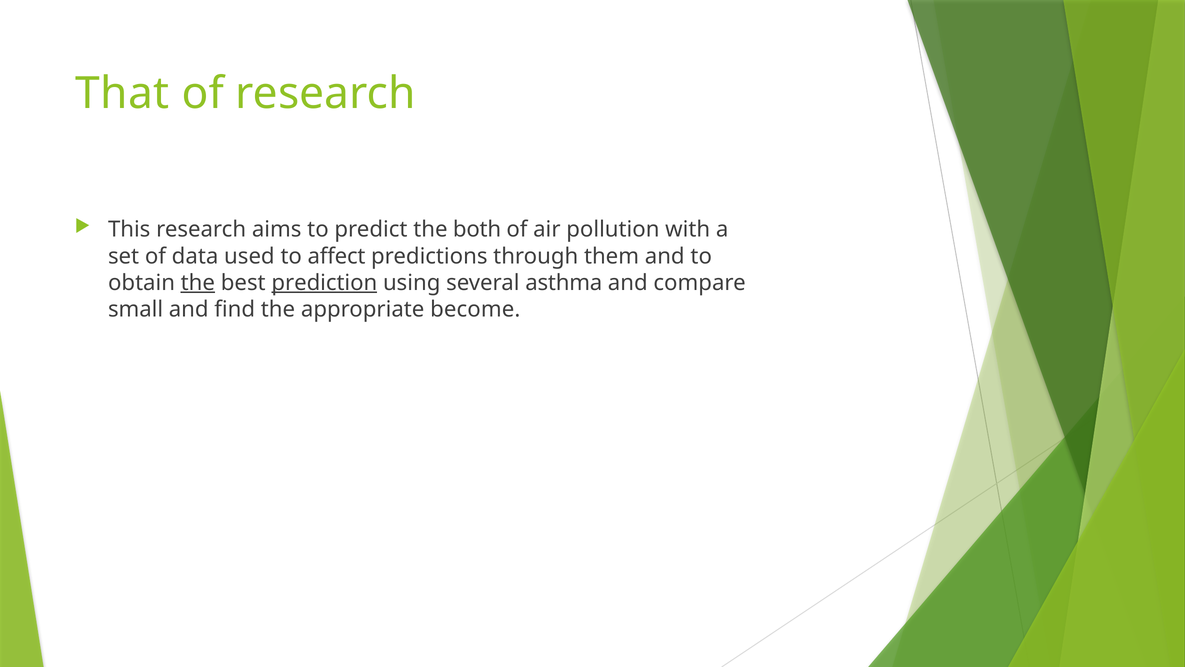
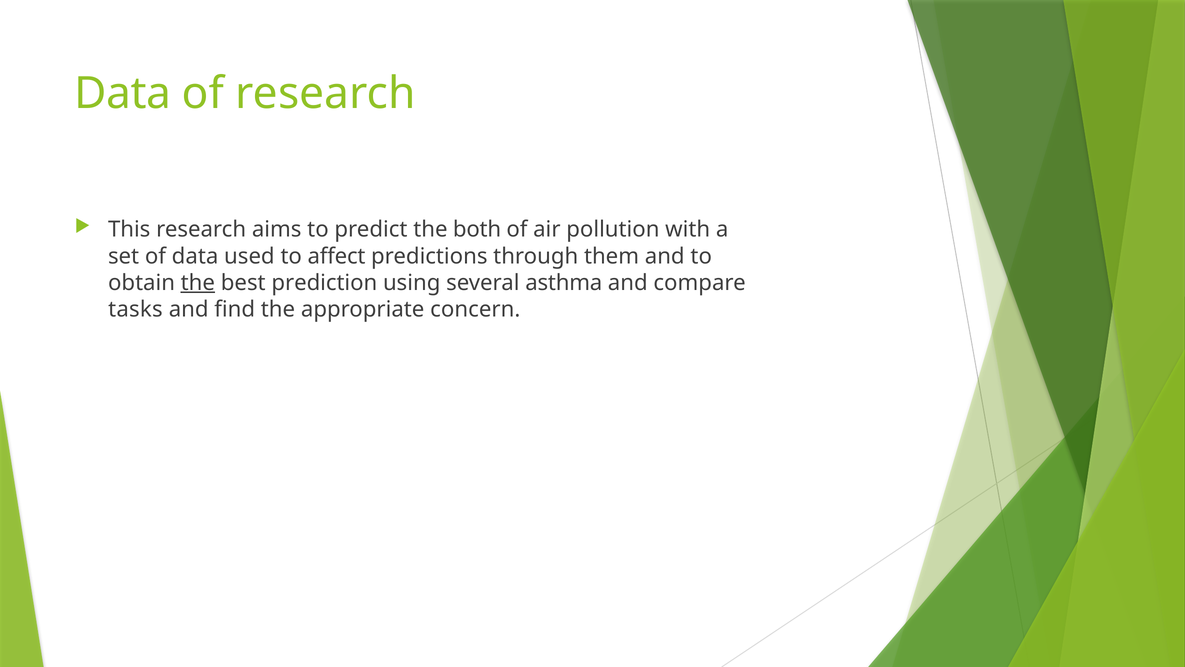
That: That -> Data (123, 93)
prediction underline: present -> none (324, 283)
small: small -> tasks (135, 309)
become: become -> concern (475, 309)
